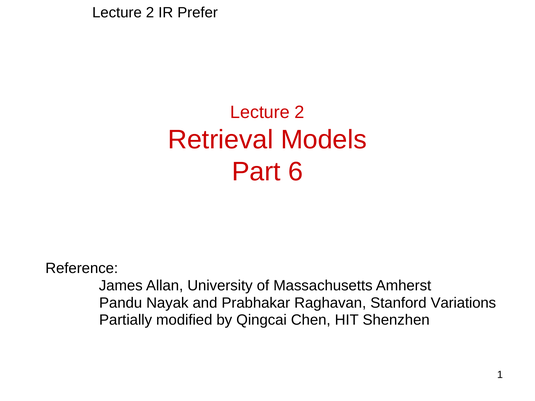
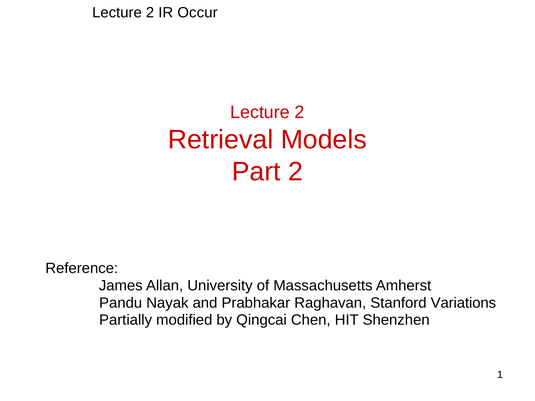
Prefer: Prefer -> Occur (197, 13)
Part 6: 6 -> 2 (296, 172)
